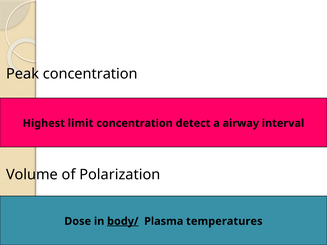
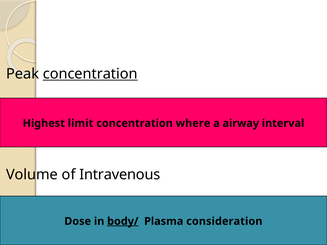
concentration underline: none -> present (90, 74)
detect: detect -> where (193, 123)
Polarization: Polarization -> Intravenous (120, 175)
temperatures: temperatures -> consideration (224, 221)
